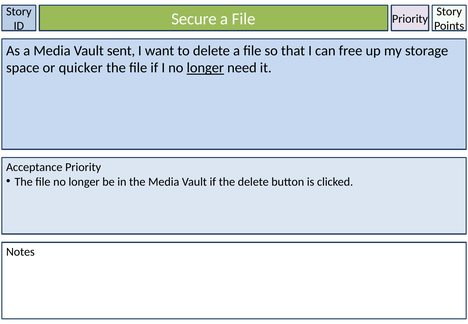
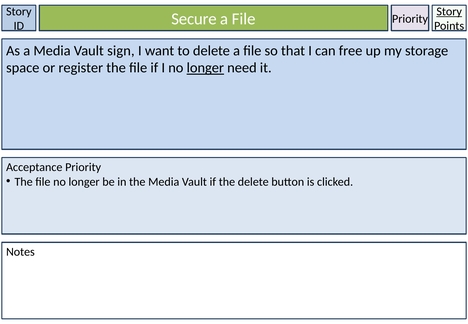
Story underline: none -> present (449, 12)
sent: sent -> sign (121, 51)
quicker: quicker -> register (81, 68)
